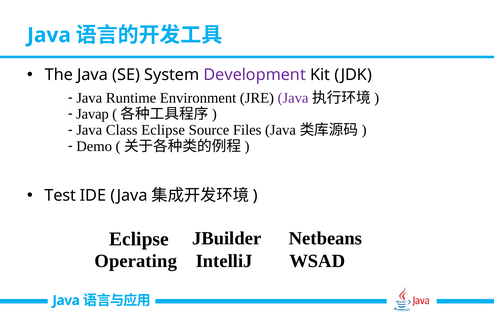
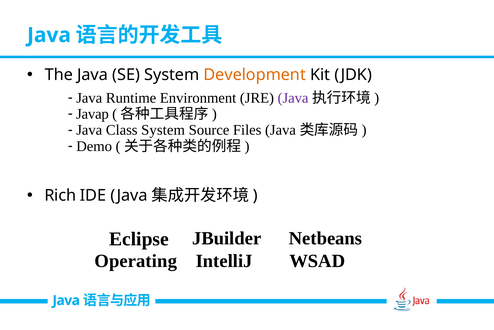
Development colour: purple -> orange (255, 75)
Class Eclipse: Eclipse -> System (163, 130)
Test: Test -> Rich (60, 195)
